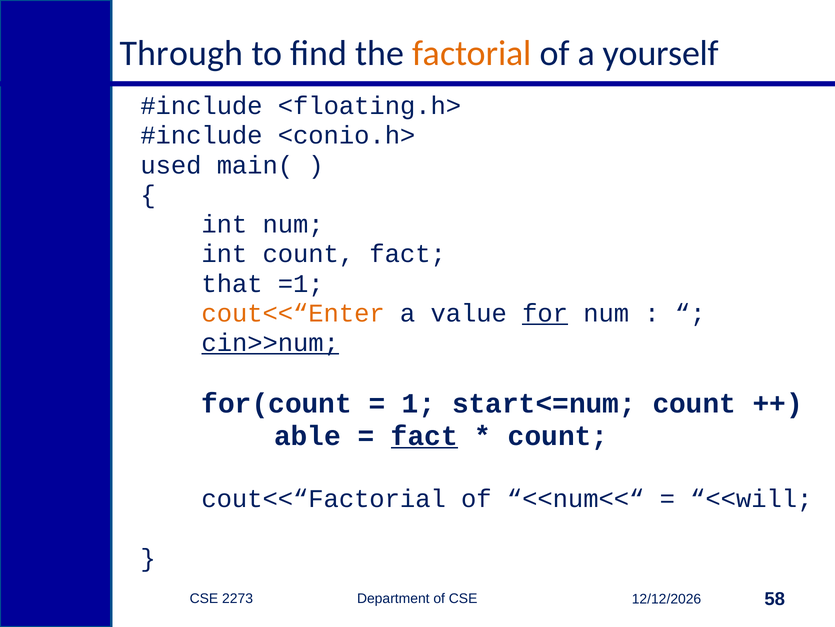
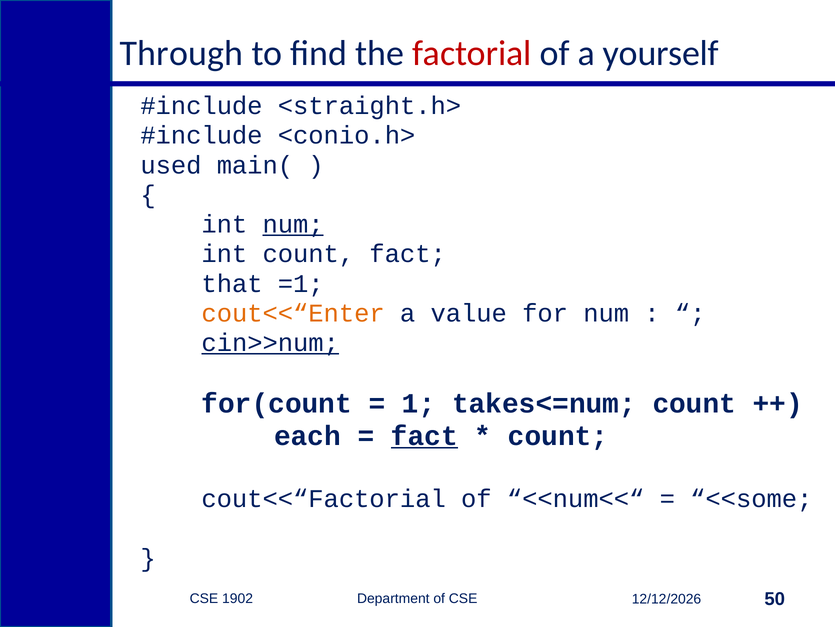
factorial colour: orange -> red (472, 53)
<floating.h>: <floating.h> -> <straight.h> (369, 106)
num underline: none -> present (293, 224)
for underline: present -> none (545, 313)
start<=num: start<=num -> takes<=num (544, 403)
able: able -> each (307, 435)
<<will: <<will -> <<some (751, 498)
2273: 2273 -> 1902 (238, 598)
58: 58 -> 50 (775, 598)
